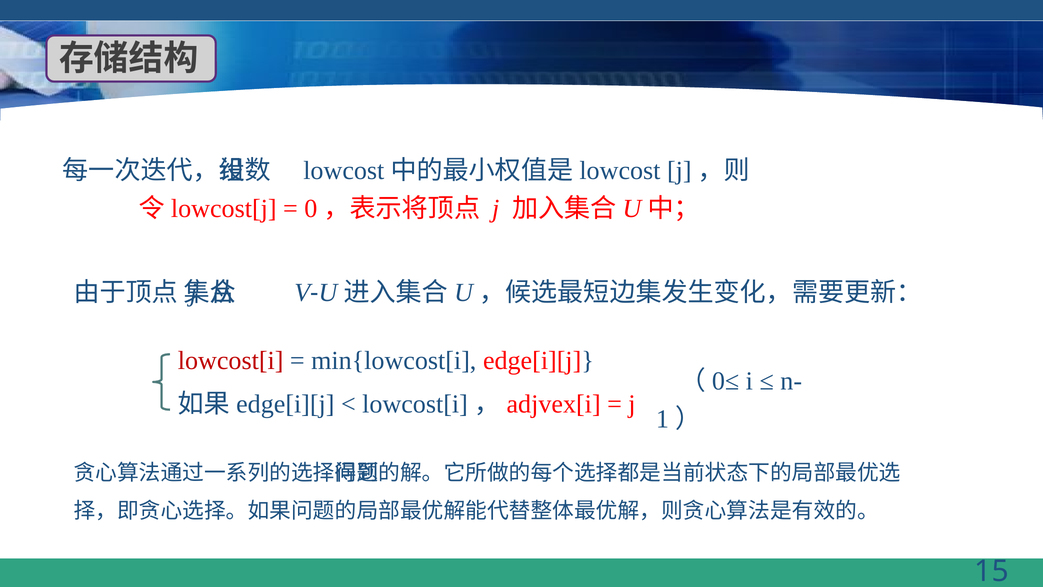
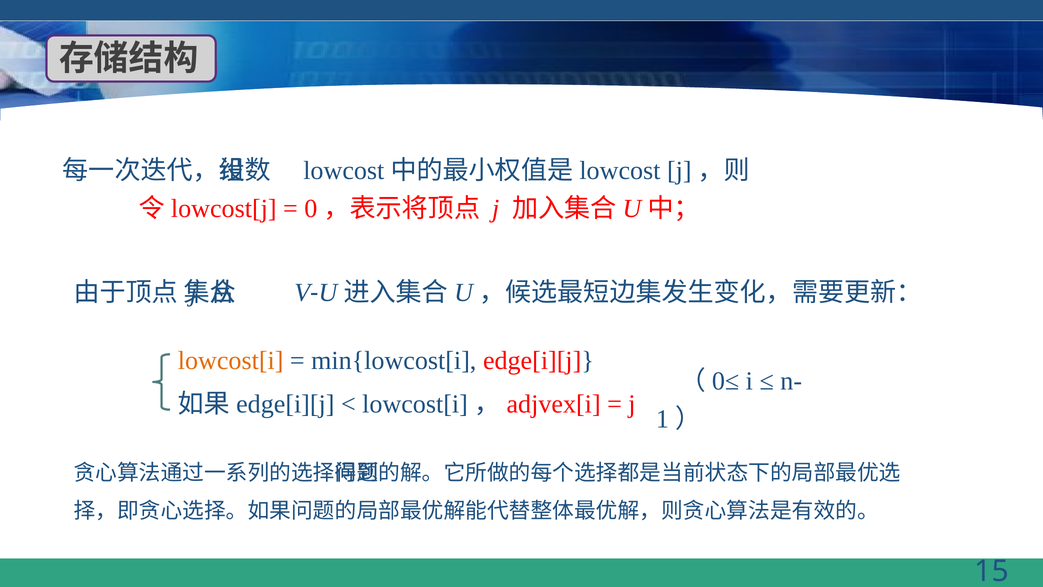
lowcost[i colour: red -> orange (231, 361)
